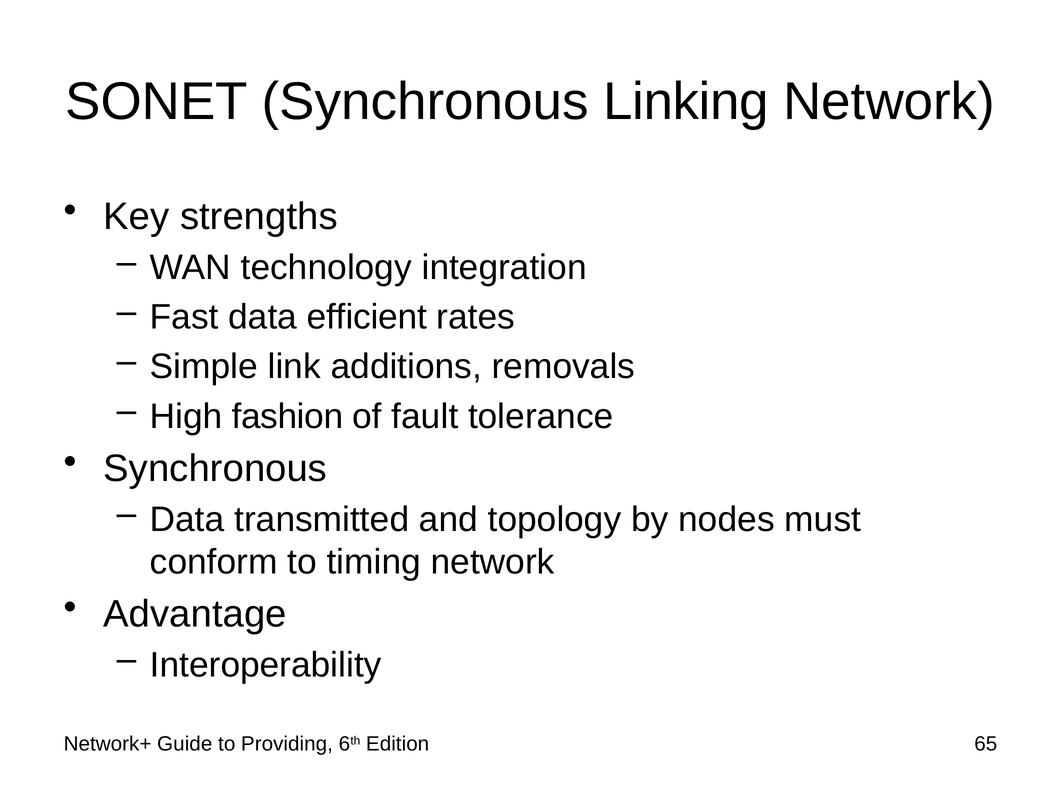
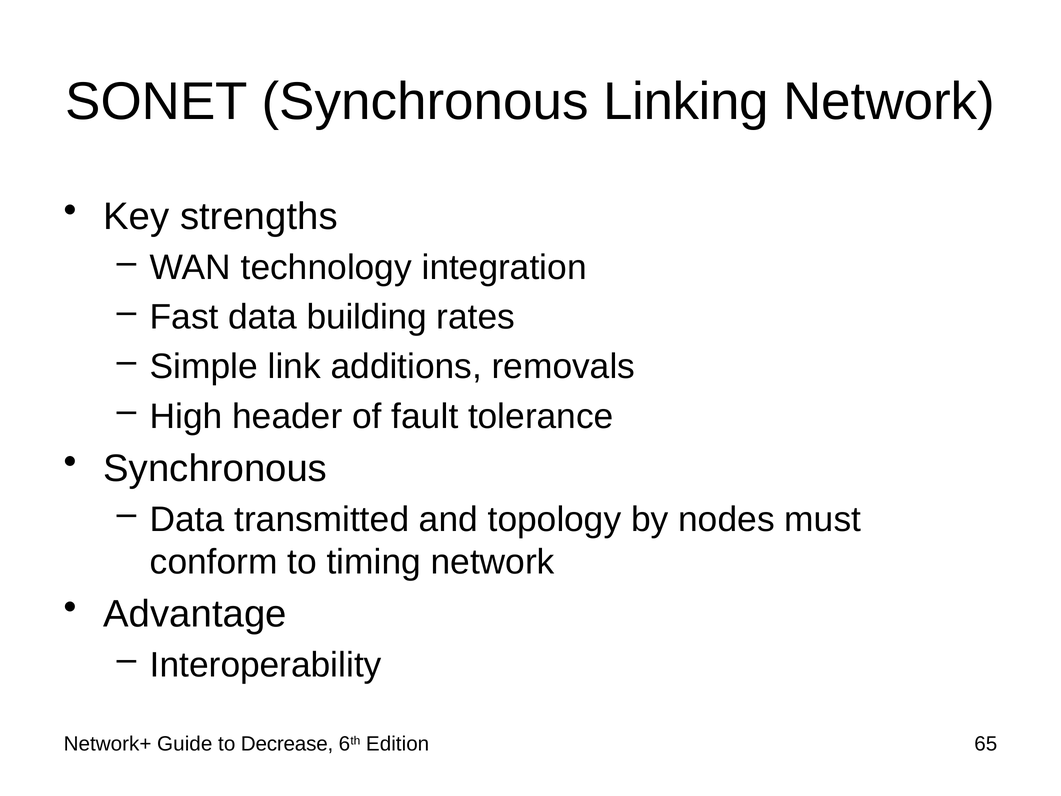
efficient: efficient -> building (367, 317)
fashion: fashion -> header (287, 416)
Providing: Providing -> Decrease (287, 744)
